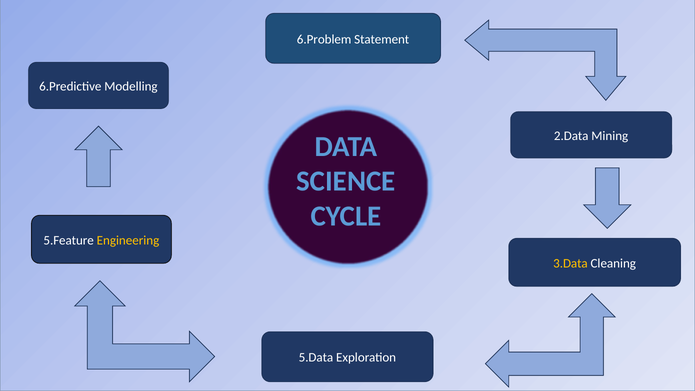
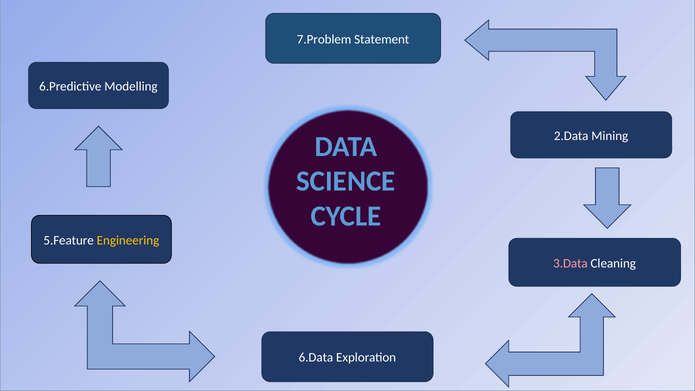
6.Problem: 6.Problem -> 7.Problem (324, 39)
3.Data colour: yellow -> pink (570, 263)
5.Data: 5.Data -> 6.Data (316, 358)
